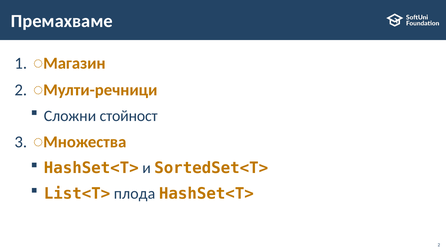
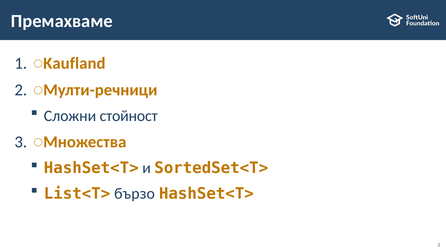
Магазин: Магазин -> Kaufland (74, 63)
плода: плода -> бързо (134, 193)
